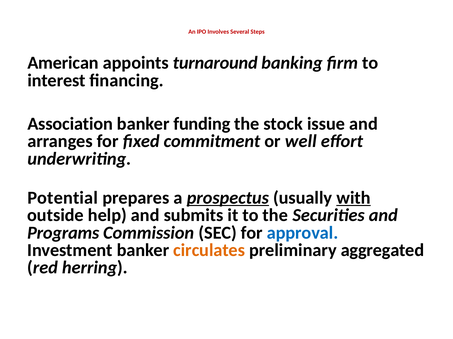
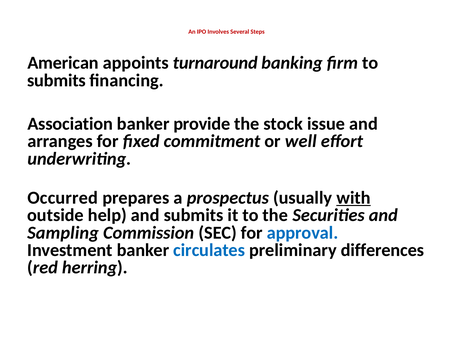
interest: interest -> submits (57, 81)
funding: funding -> provide (202, 124)
Potential: Potential -> Occurred (63, 198)
prospectus underline: present -> none (228, 198)
Programs: Programs -> Sampling (63, 233)
circulates colour: orange -> blue (209, 251)
aggregated: aggregated -> differences (382, 251)
